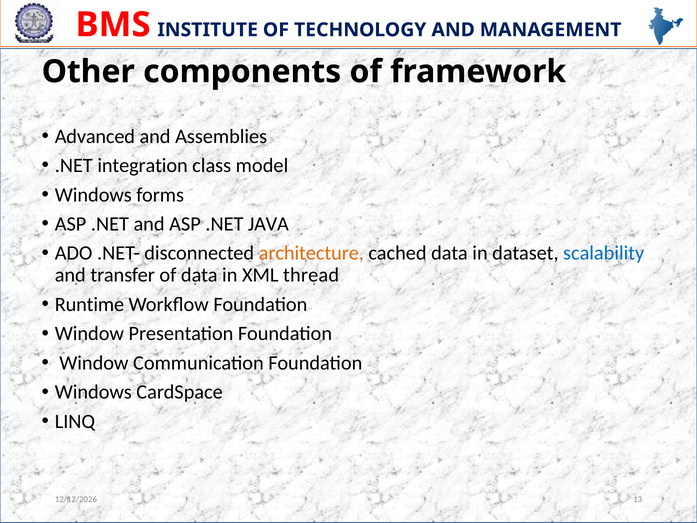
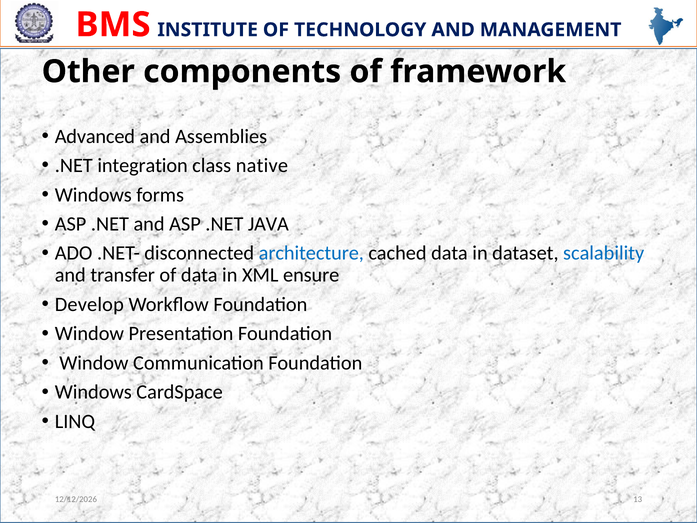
model: model -> native (262, 165)
architecture colour: orange -> blue (311, 253)
thread: thread -> ensure (311, 275)
Runtime: Runtime -> Develop (89, 304)
